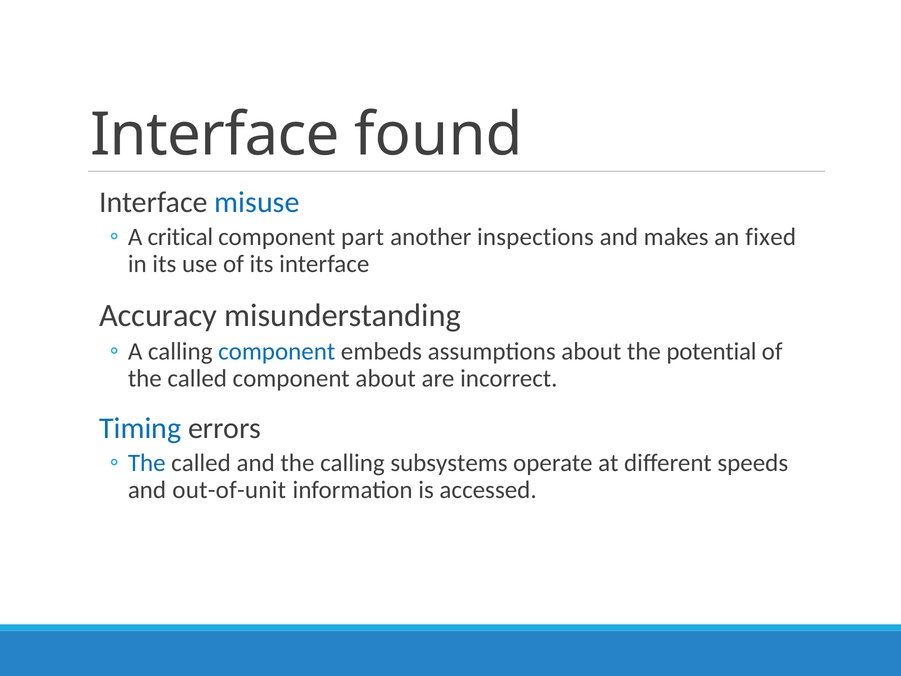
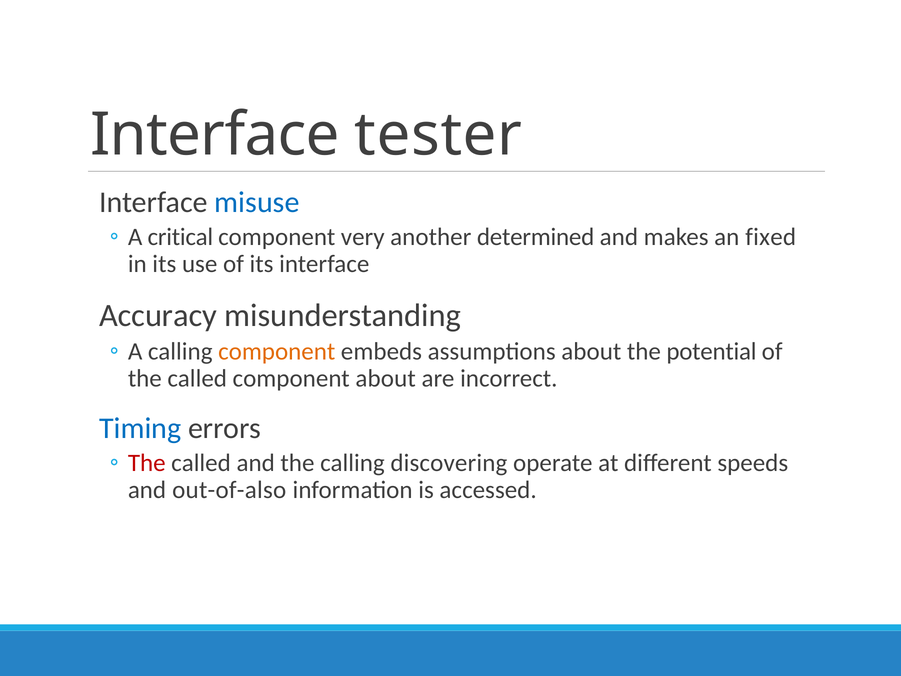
found: found -> tester (438, 135)
part: part -> very (363, 237)
inspections: inspections -> determined (536, 237)
component colour: blue -> orange (277, 351)
The colour: blue -> red (147, 463)
subsystems: subsystems -> discovering (449, 463)
out-of-unit: out-of-unit -> out-of-also (229, 490)
